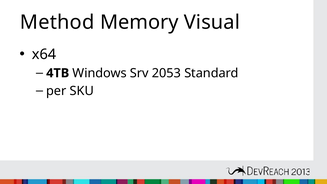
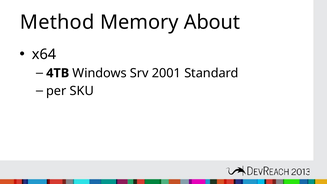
Visual: Visual -> About (212, 22)
2053: 2053 -> 2001 (166, 73)
